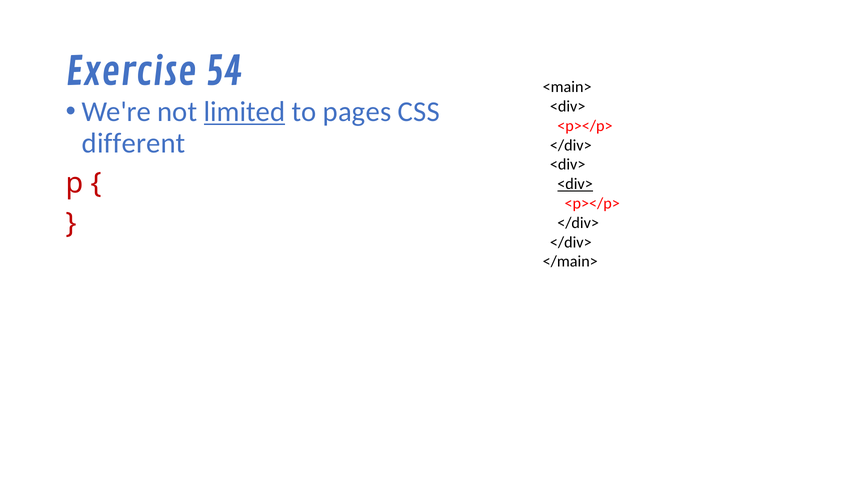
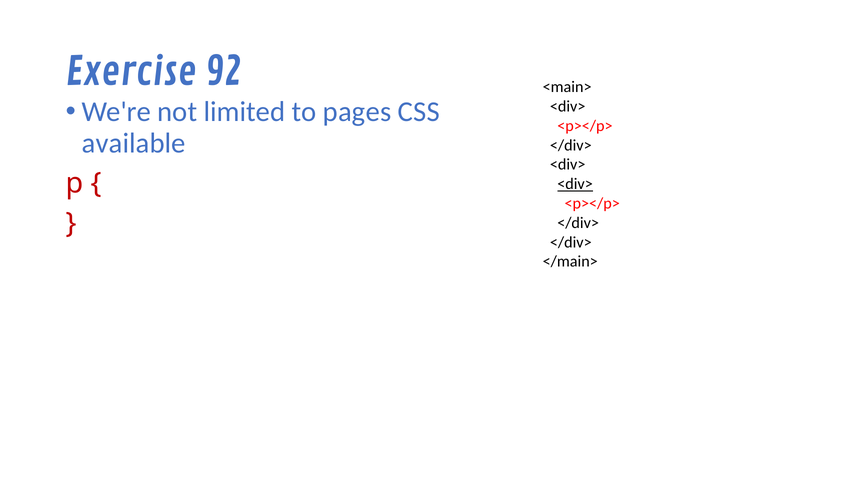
54: 54 -> 92 (224, 72)
limited underline: present -> none (245, 112)
different: different -> available (134, 143)
